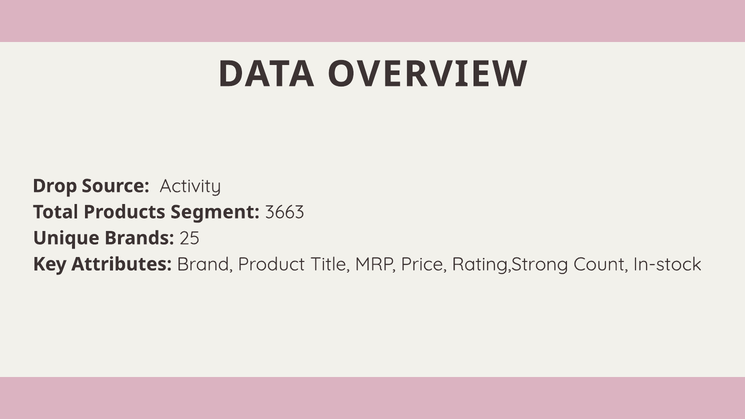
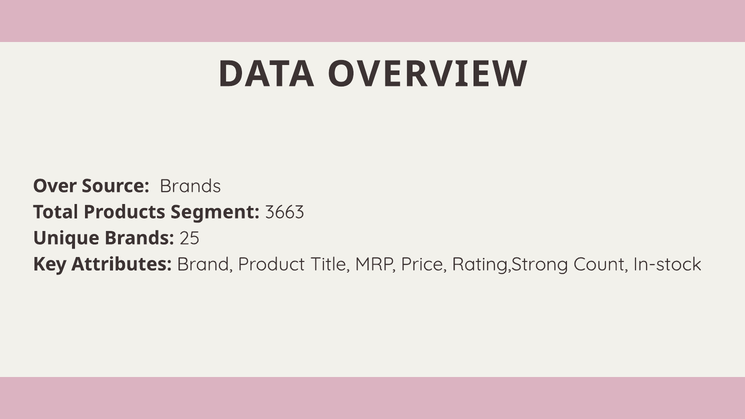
Drop: Drop -> Over (55, 186)
Source Activity: Activity -> Brands (190, 186)
